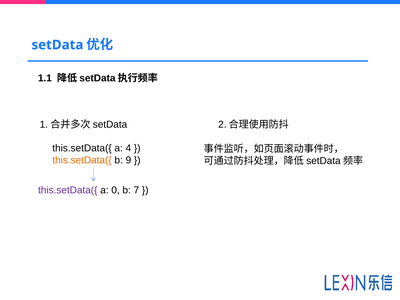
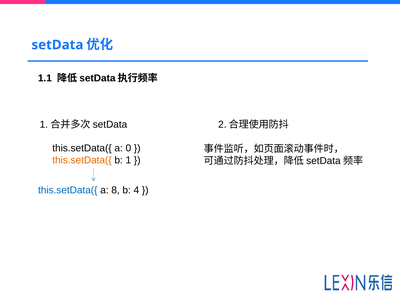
4: 4 -> 0 (128, 148)
9: 9 -> 1 (128, 160)
this.setData({ colour: purple -> blue (68, 190)
0: 0 -> 8 (116, 190)
7: 7 -> 4 (136, 190)
